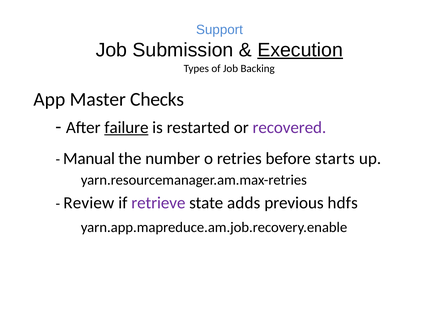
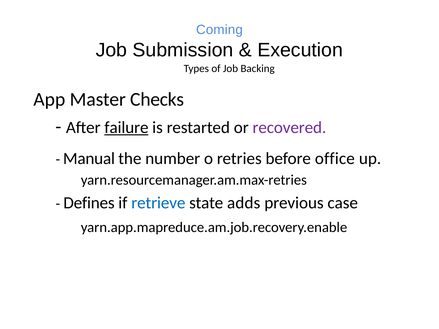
Support: Support -> Coming (219, 30)
Execution underline: present -> none (300, 50)
starts: starts -> office (335, 159)
Review: Review -> Defines (89, 203)
retrieve colour: purple -> blue (158, 203)
hdfs: hdfs -> case (343, 203)
